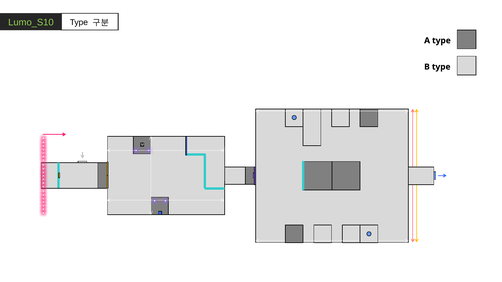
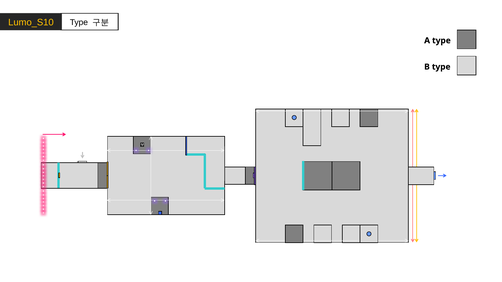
Lumo_S10 colour: light green -> yellow (31, 22)
